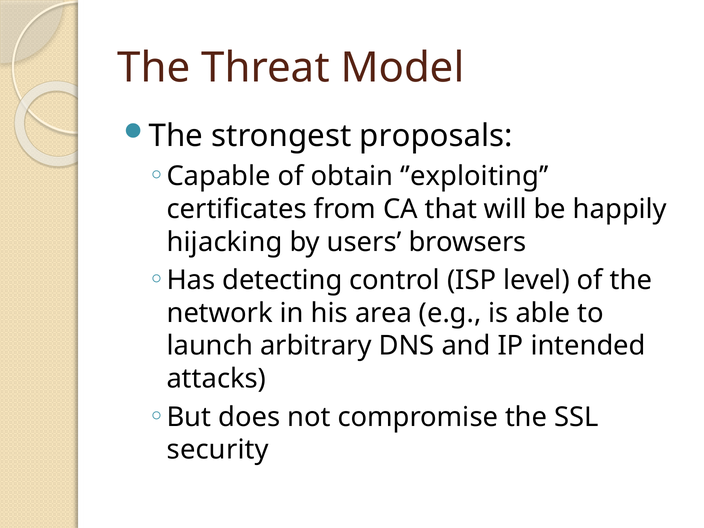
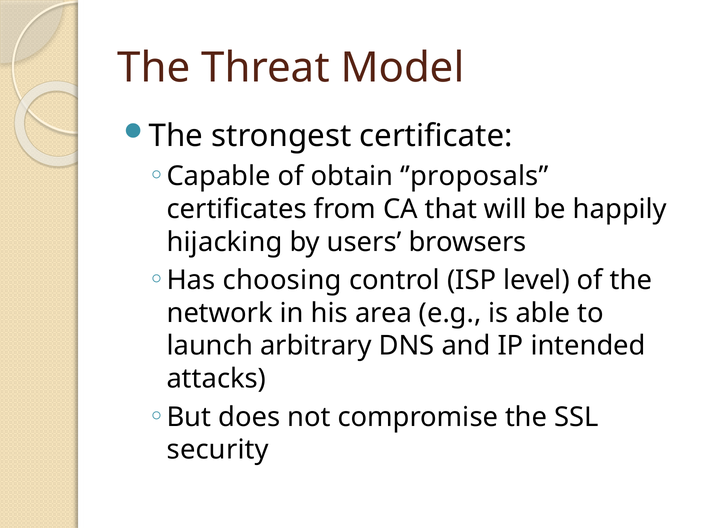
proposals: proposals -> certificate (436, 136)
’exploiting: ’exploiting -> ’proposals (474, 176)
detecting: detecting -> choosing (282, 280)
